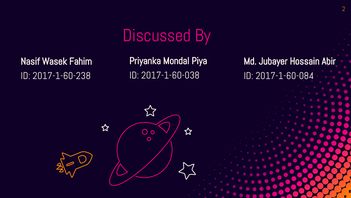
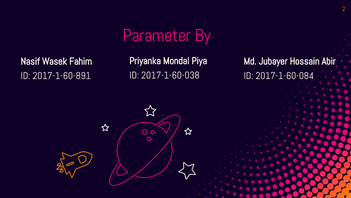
Discussed: Discussed -> Parameter (157, 36)
2017-1-60-238: 2017-1-60-238 -> 2017-1-60-891 (62, 76)
